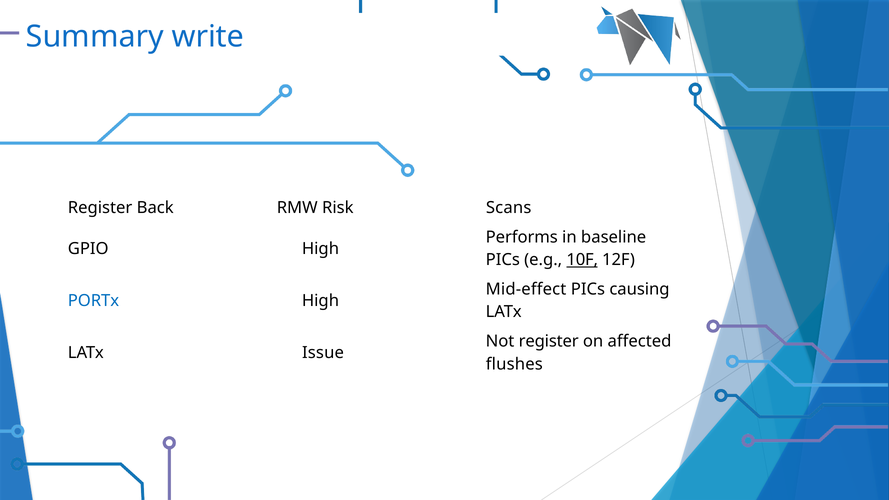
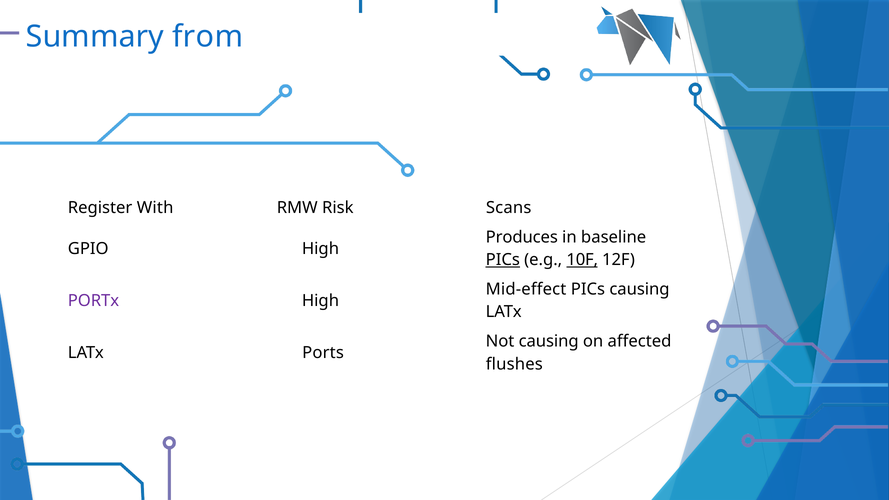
write: write -> from (208, 37)
Back: Back -> With (155, 208)
Performs: Performs -> Produces (522, 237)
PICs underline: none -> present (503, 260)
PORTx colour: blue -> purple (93, 301)
Not register: register -> causing (549, 341)
Issue: Issue -> Ports (323, 353)
